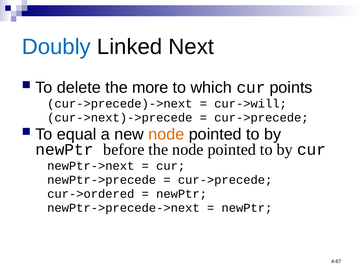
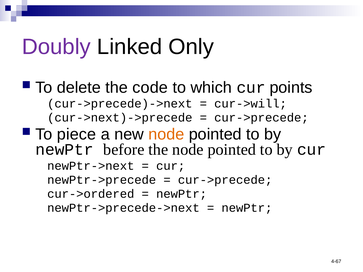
Doubly colour: blue -> purple (56, 47)
Next: Next -> Only (191, 47)
more: more -> code (150, 88)
equal: equal -> piece (77, 134)
